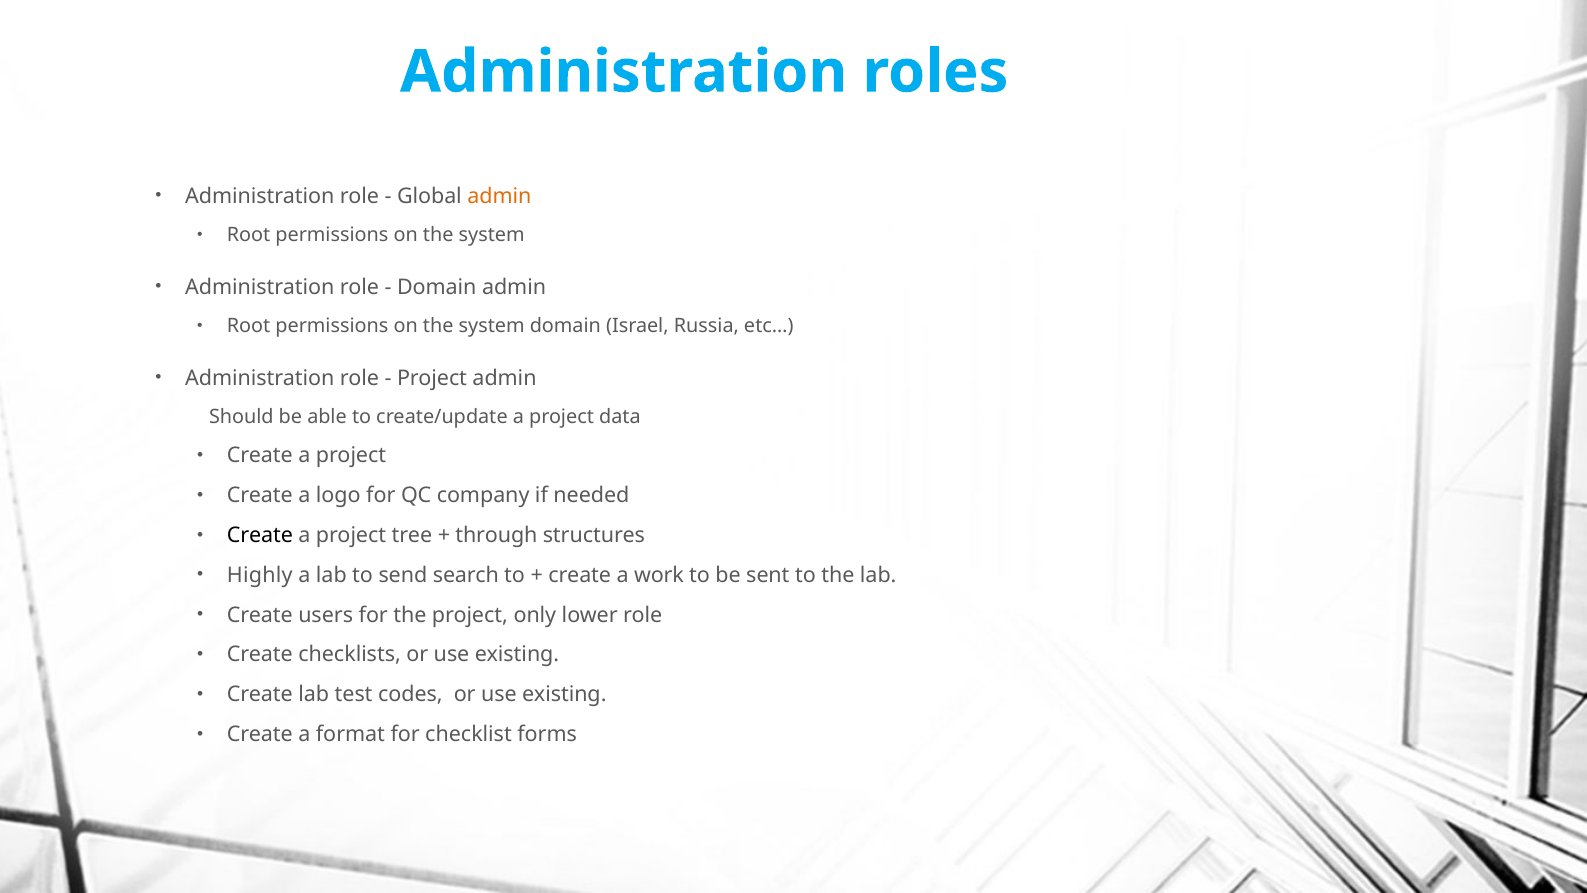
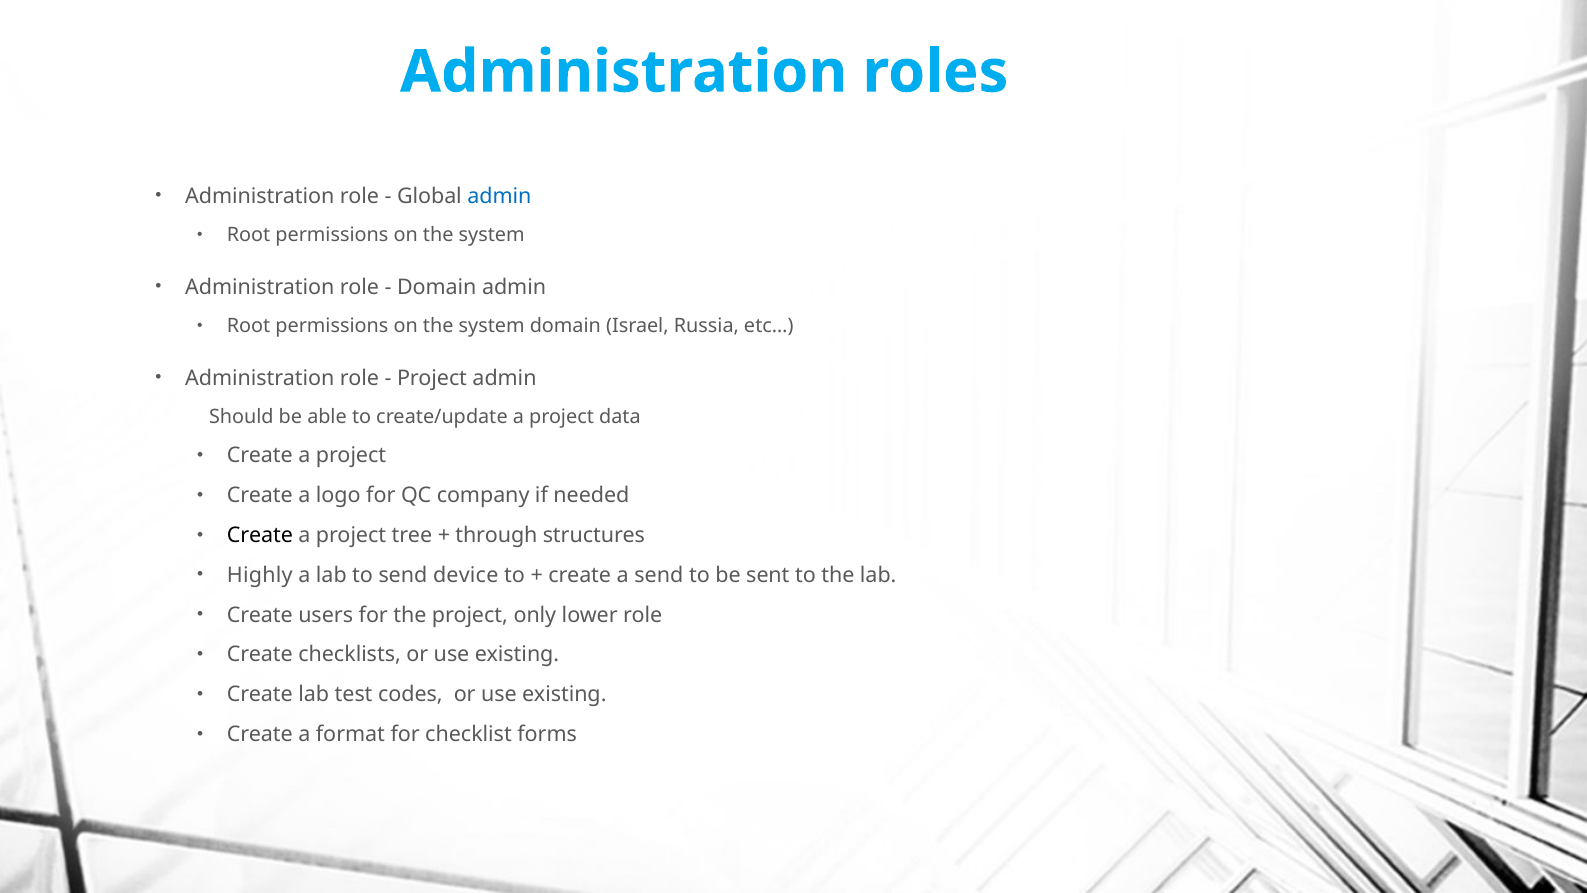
admin colour: orange -> blue (499, 196)
search: search -> device (466, 575)
a work: work -> send (659, 575)
